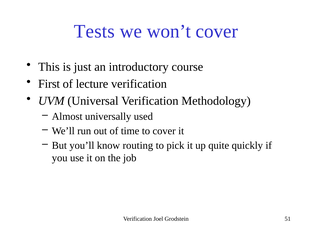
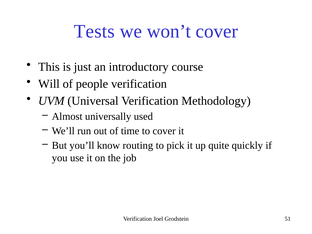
First: First -> Will (49, 84)
lecture: lecture -> people (92, 84)
